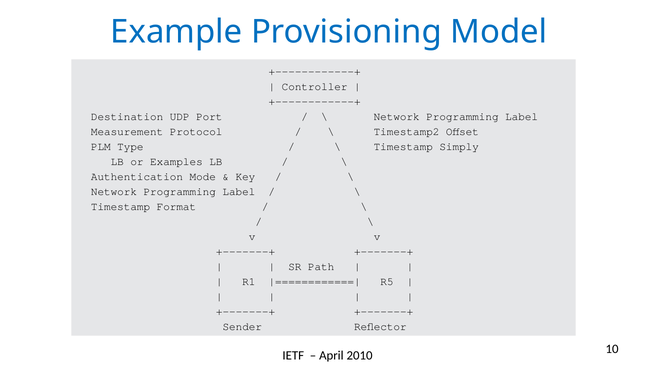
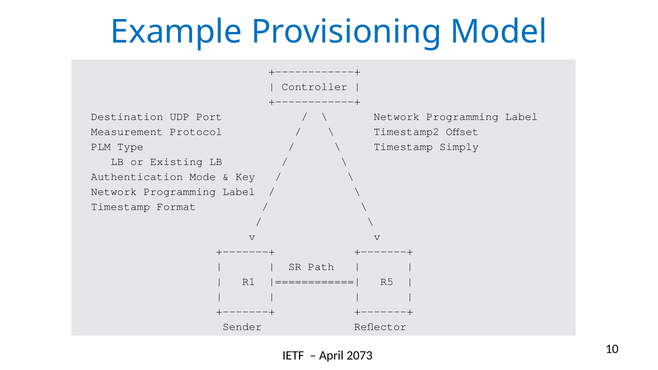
Examples: Examples -> Existing (176, 162)
2010: 2010 -> 2073 (360, 356)
